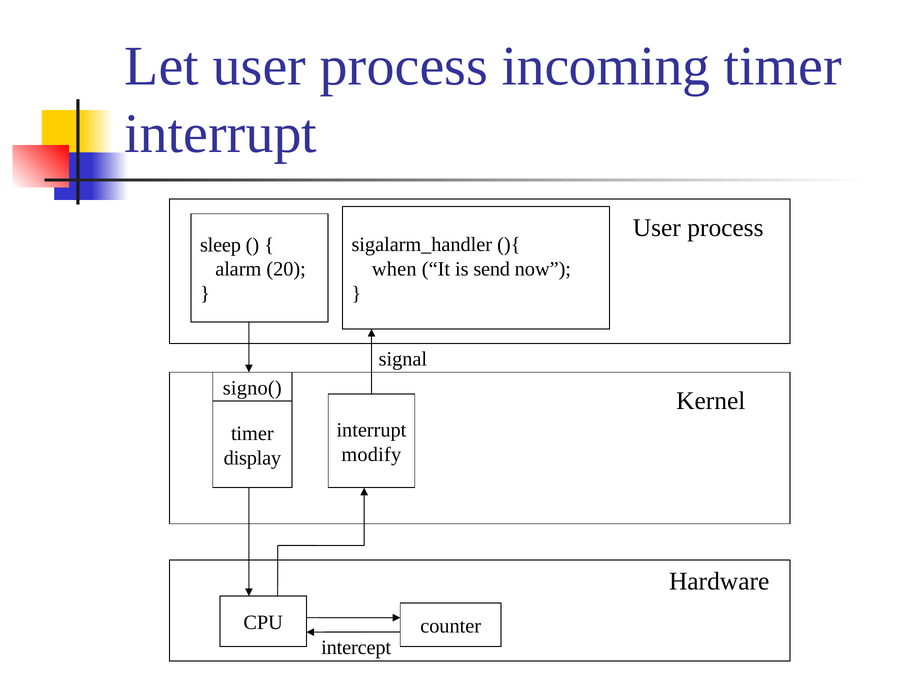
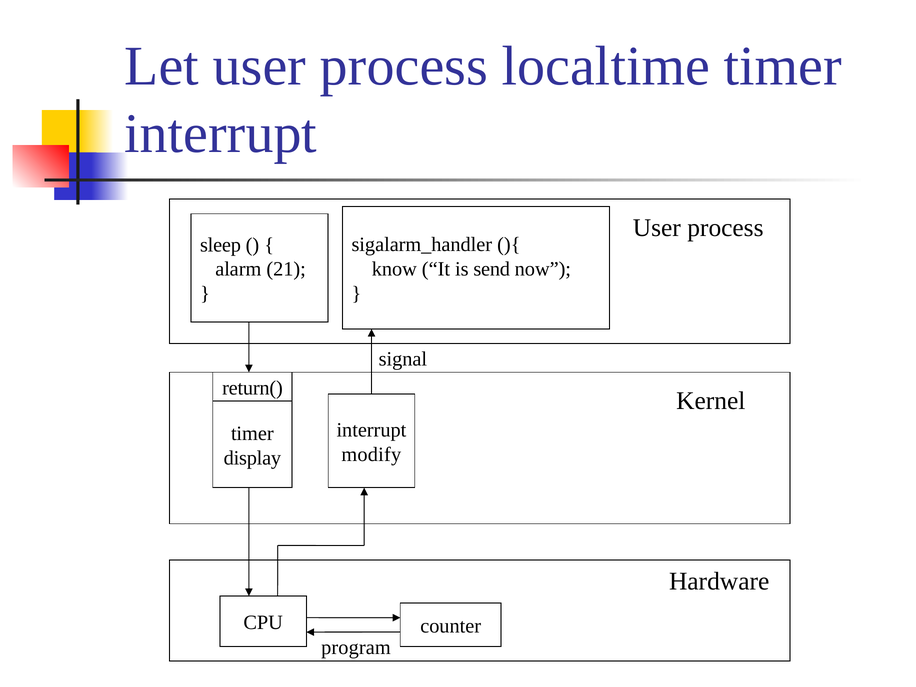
incoming: incoming -> localtime (606, 66)
when: when -> know (394, 269)
20: 20 -> 21 (286, 269)
signo(: signo( -> return( (252, 388)
intercept: intercept -> program (356, 648)
